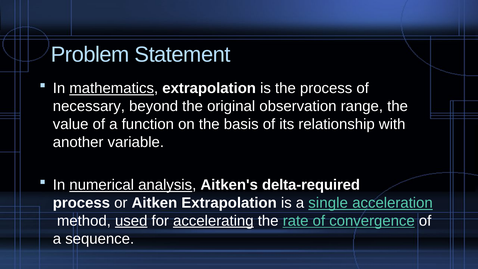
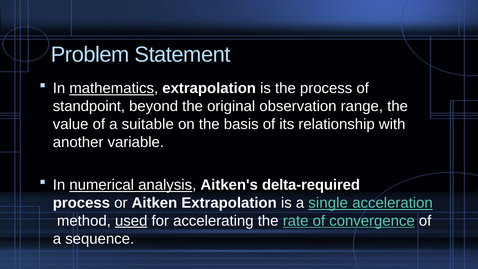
necessary: necessary -> standpoint (89, 106)
function: function -> suitable (148, 124)
accelerating underline: present -> none (213, 221)
